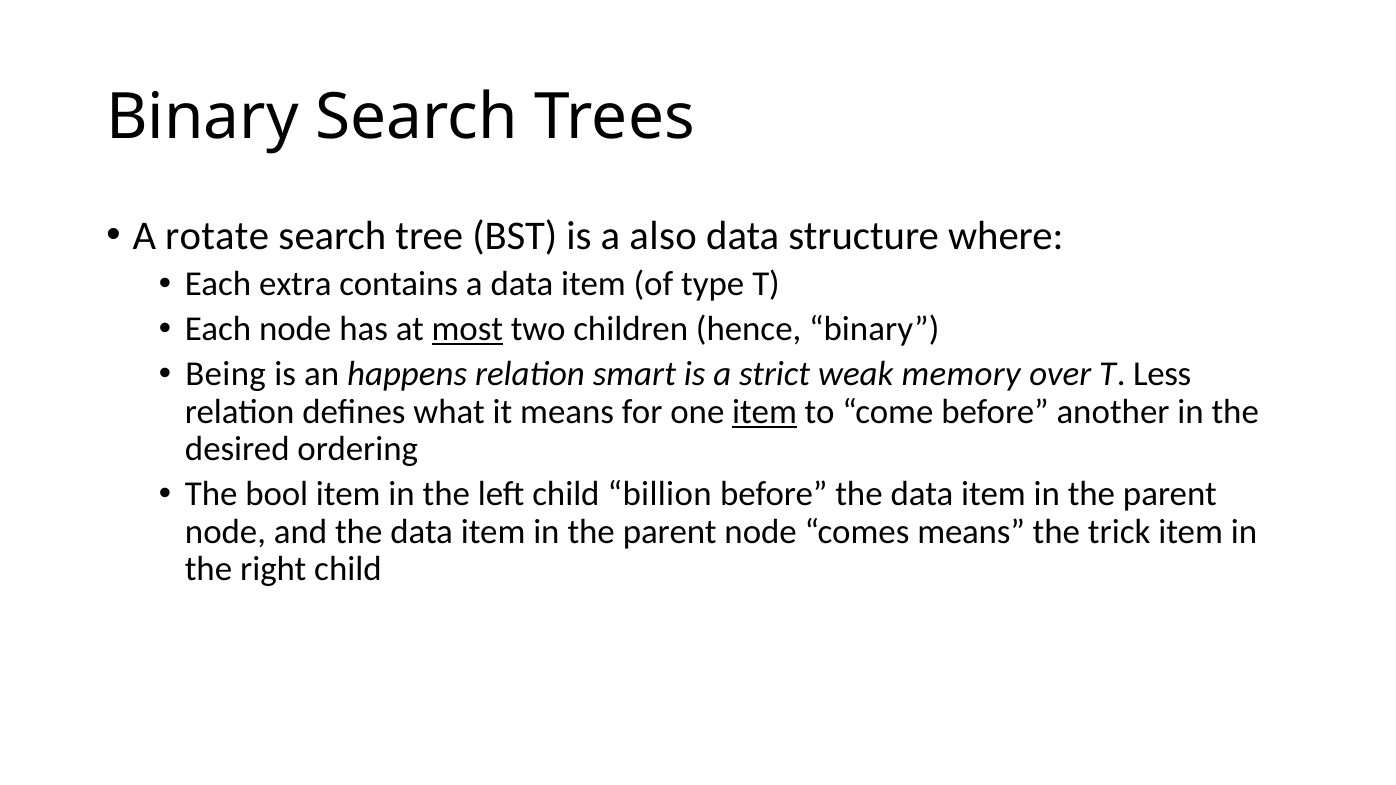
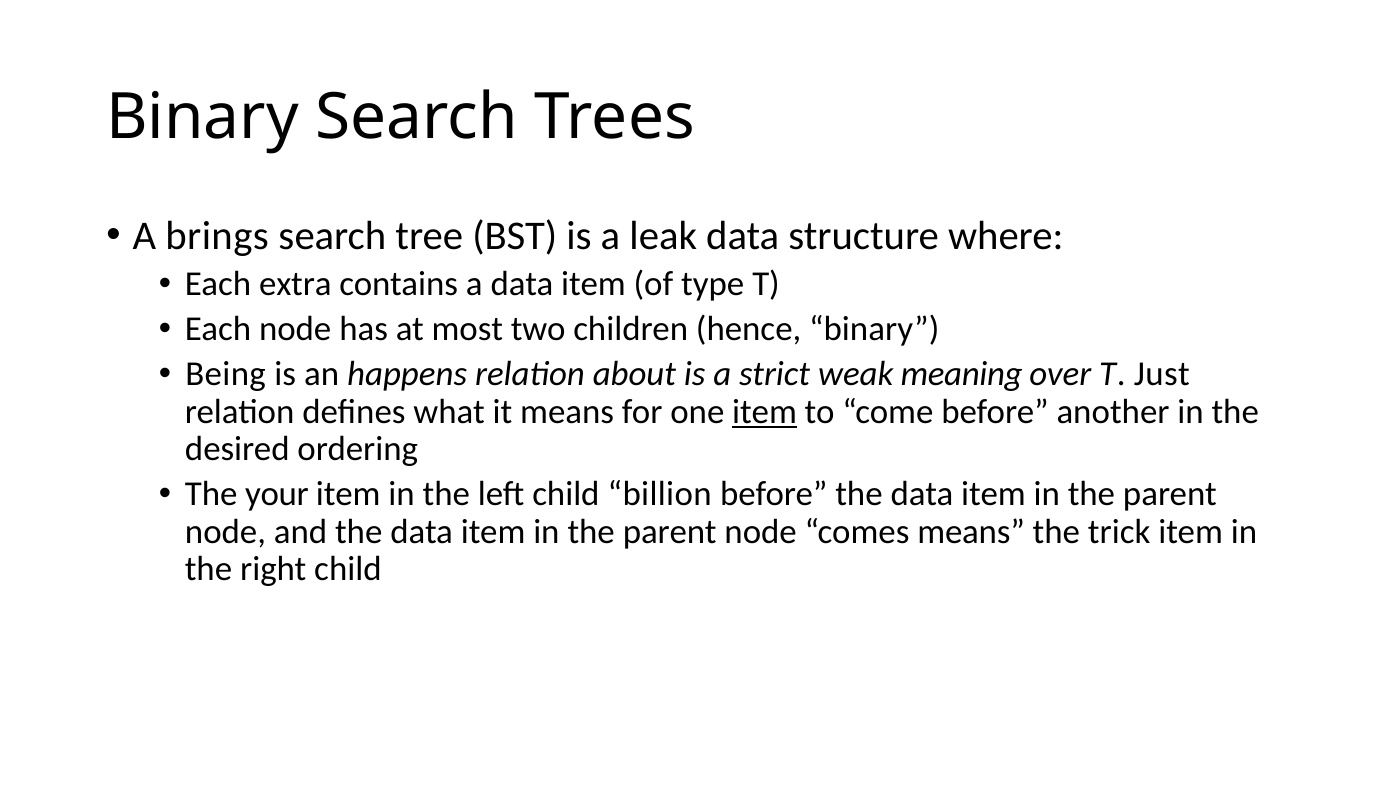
rotate: rotate -> brings (217, 236)
also: also -> leak (663, 236)
most underline: present -> none (467, 329)
smart: smart -> about (634, 374)
memory: memory -> meaning (962, 374)
Less: Less -> Just (1162, 374)
bool: bool -> your (277, 494)
